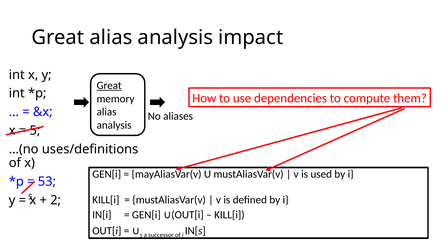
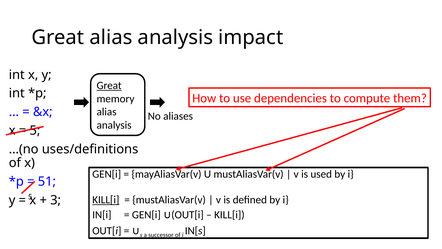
53: 53 -> 51 (47, 181)
KILL[i underline: none -> present (106, 199)
2: 2 -> 3 (56, 200)
